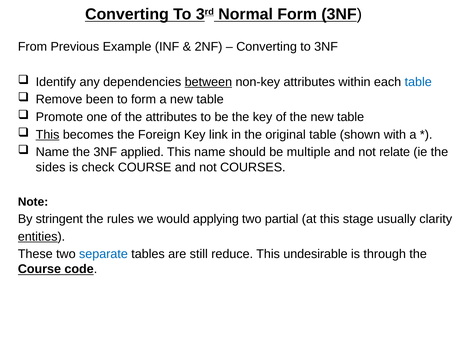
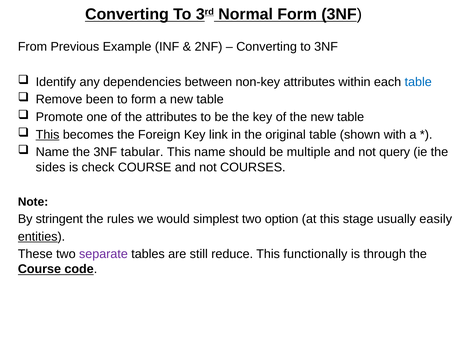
between underline: present -> none (208, 82)
applied: applied -> tabular (142, 152)
relate: relate -> query (395, 152)
applying: applying -> simplest (216, 219)
partial: partial -> option (282, 219)
clarity: clarity -> easily (436, 219)
separate colour: blue -> purple (103, 254)
undesirable: undesirable -> functionally (315, 254)
